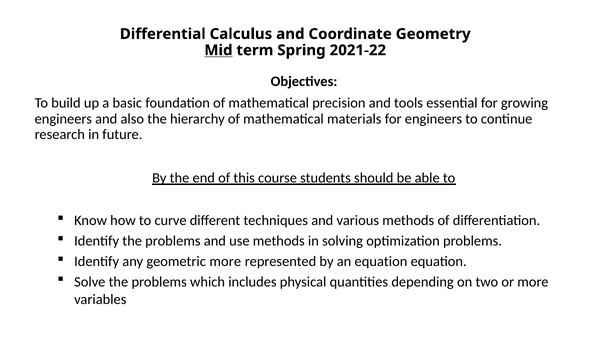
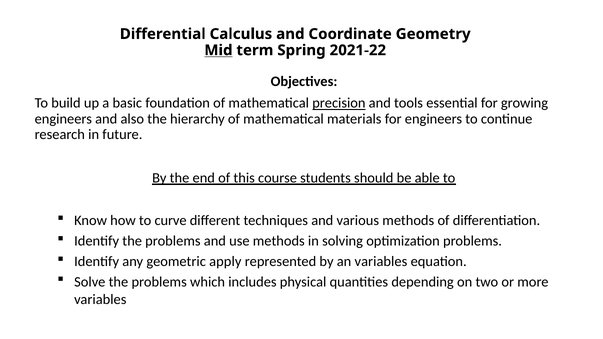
precision underline: none -> present (339, 103)
geometric more: more -> apply (225, 262)
an equation: equation -> variables (381, 262)
